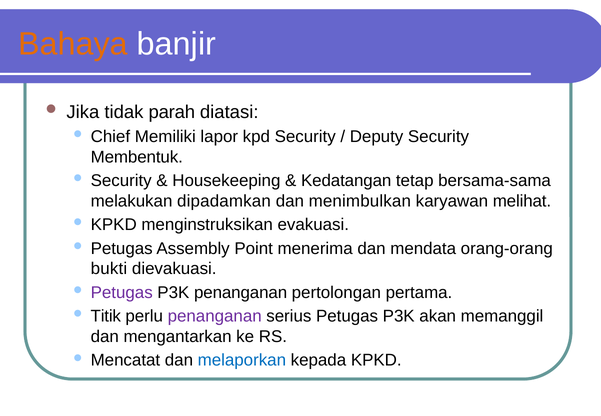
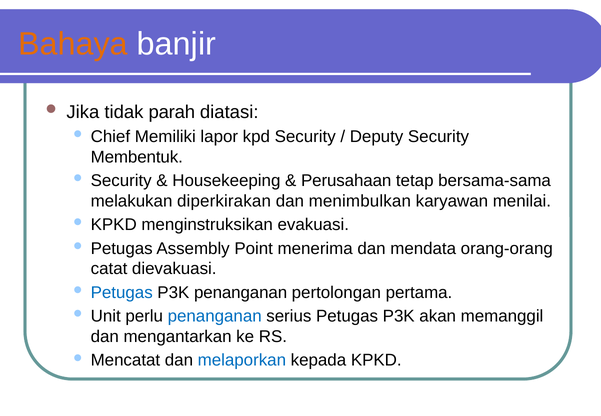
Kedatangan: Kedatangan -> Perusahaan (346, 181)
dipadamkan: dipadamkan -> diperkirakan (224, 201)
melihat: melihat -> menilai (522, 201)
bukti: bukti -> catat (109, 269)
Petugas colour: purple -> blue (122, 293)
Titik: Titik -> Unit (106, 316)
penanganan colour: purple -> blue (215, 316)
